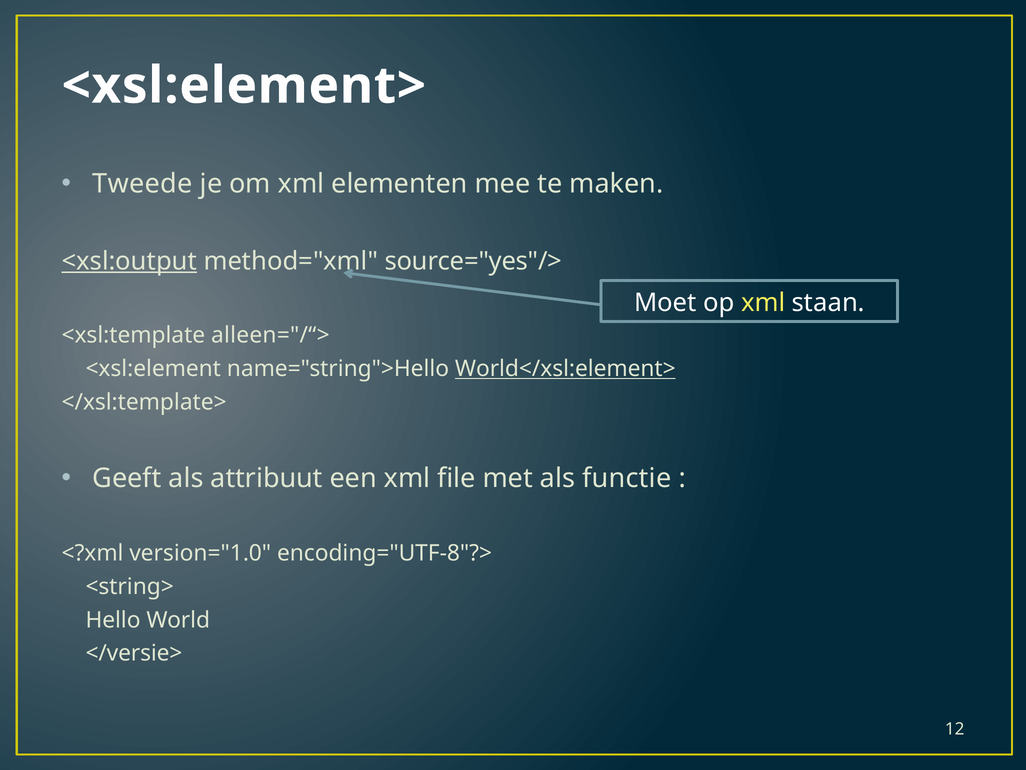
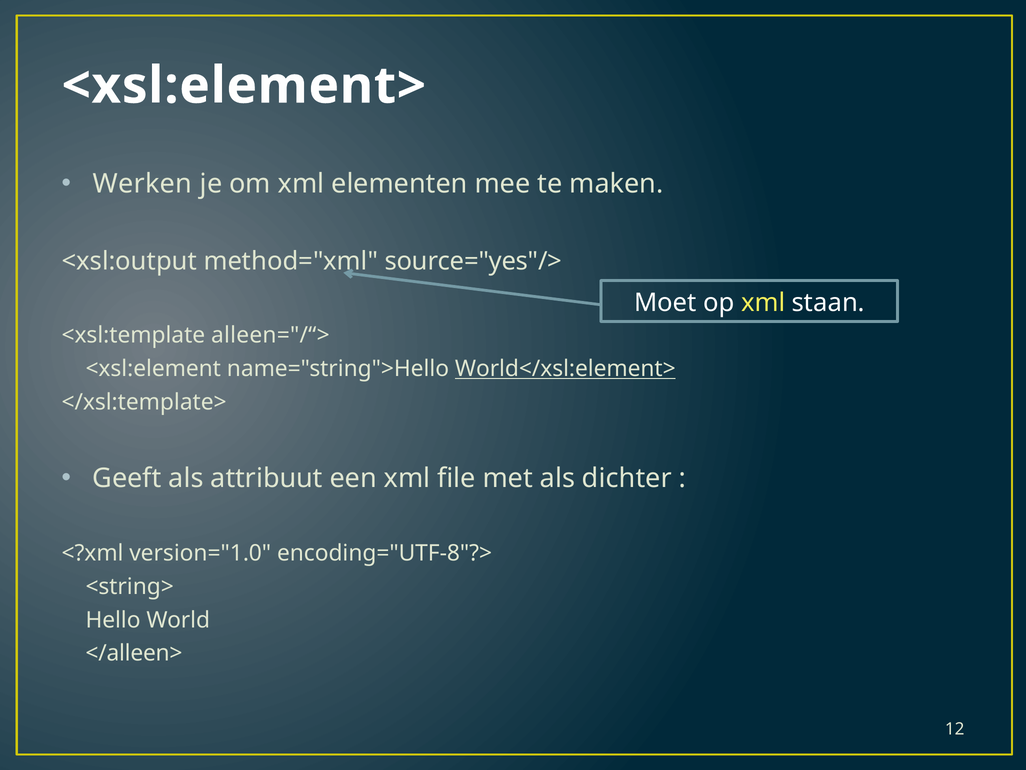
Tweede: Tweede -> Werken (143, 184)
<xsl:output underline: present -> none (129, 261)
functie: functie -> dichter (627, 478)
</versie>: </versie> -> </alleen> (134, 653)
